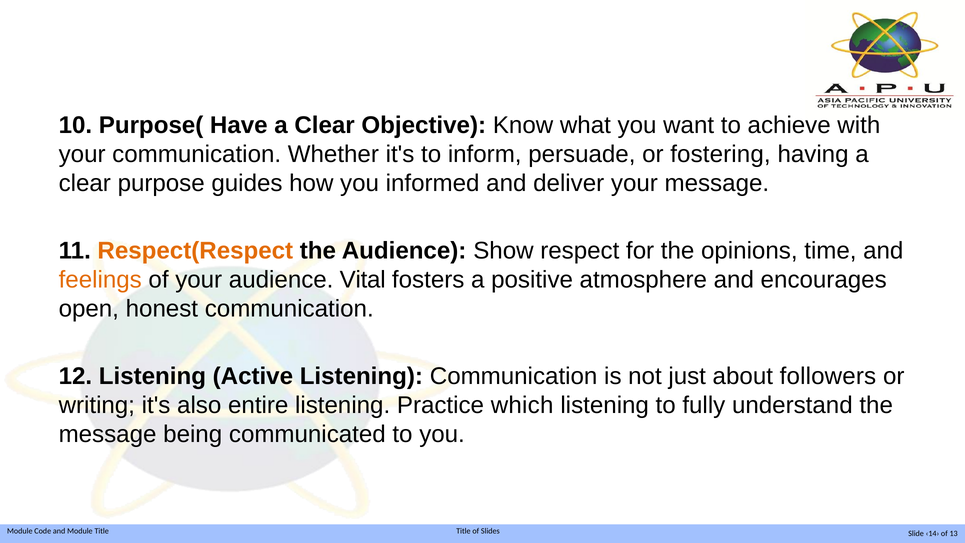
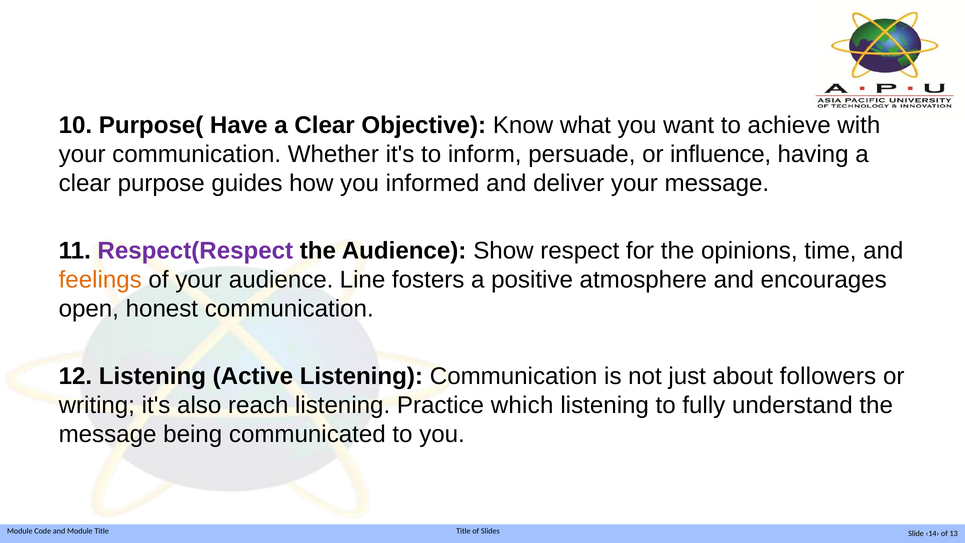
fostering: fostering -> influence (721, 154)
Respect(Respect colour: orange -> purple (195, 251)
Vital: Vital -> Line (363, 280)
entire: entire -> reach (258, 405)
